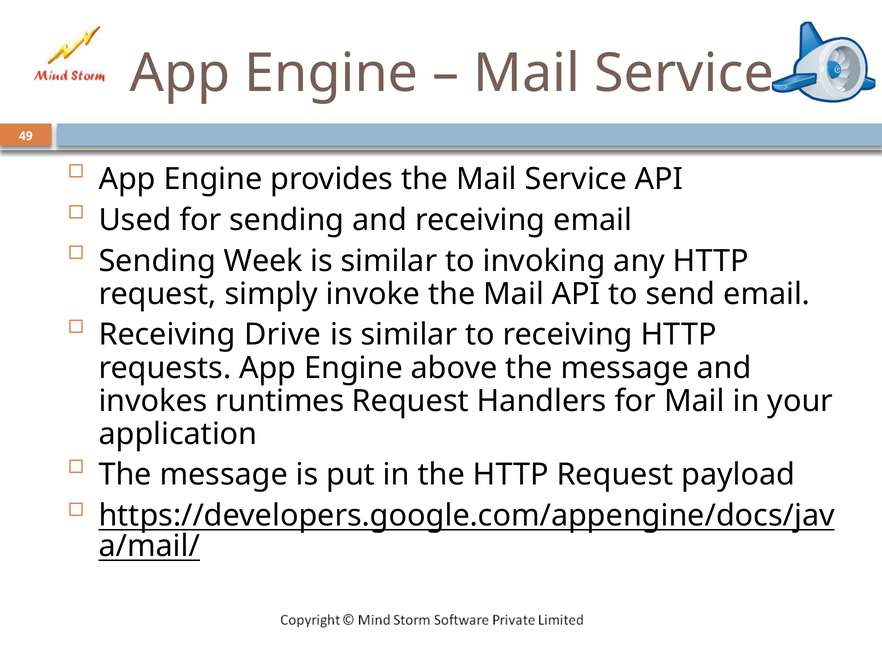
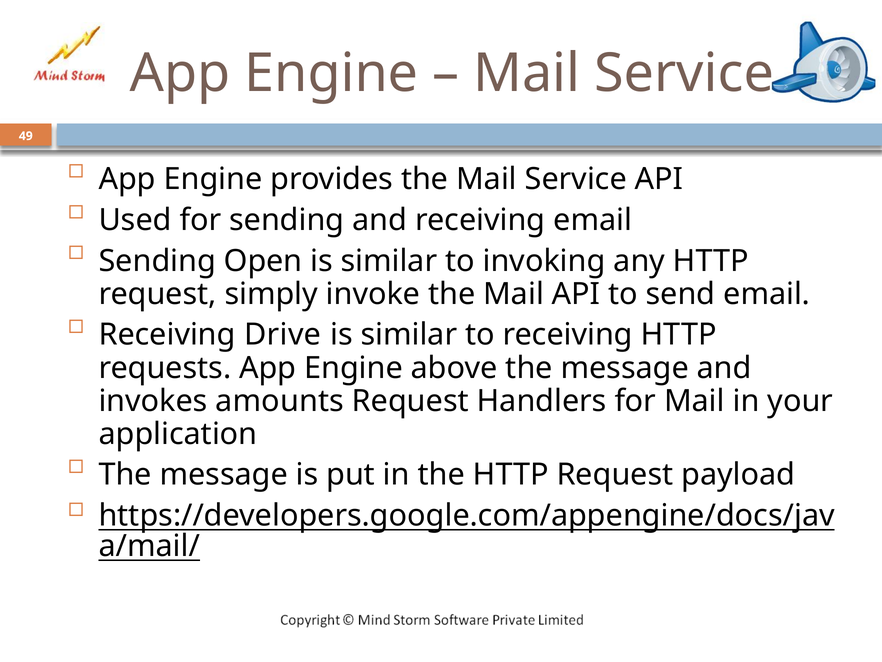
Week: Week -> Open (263, 261)
runtimes: runtimes -> amounts (280, 401)
